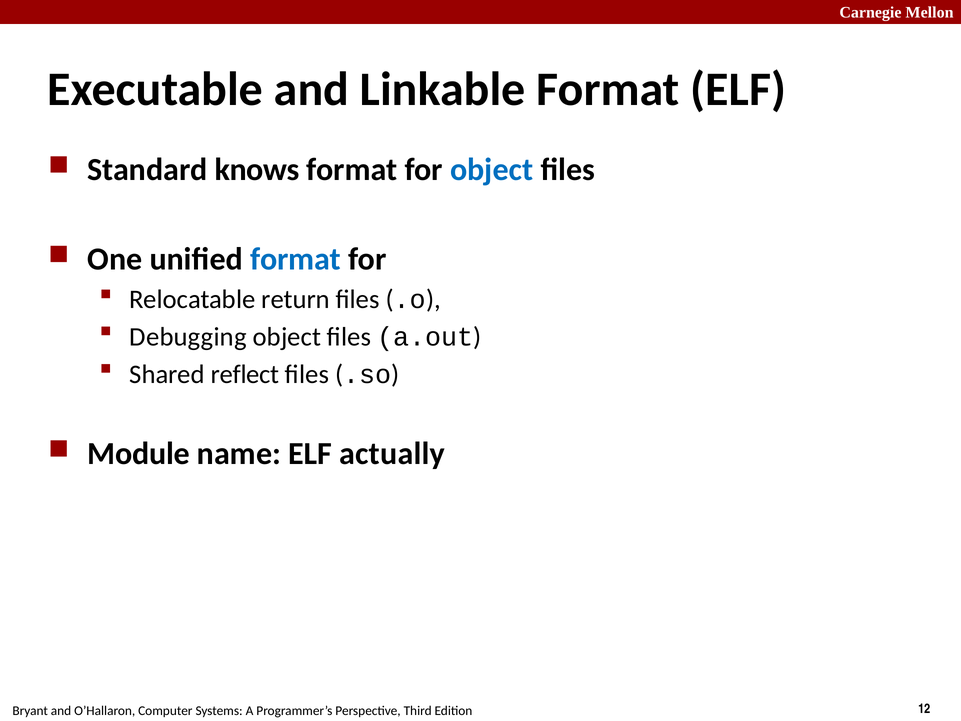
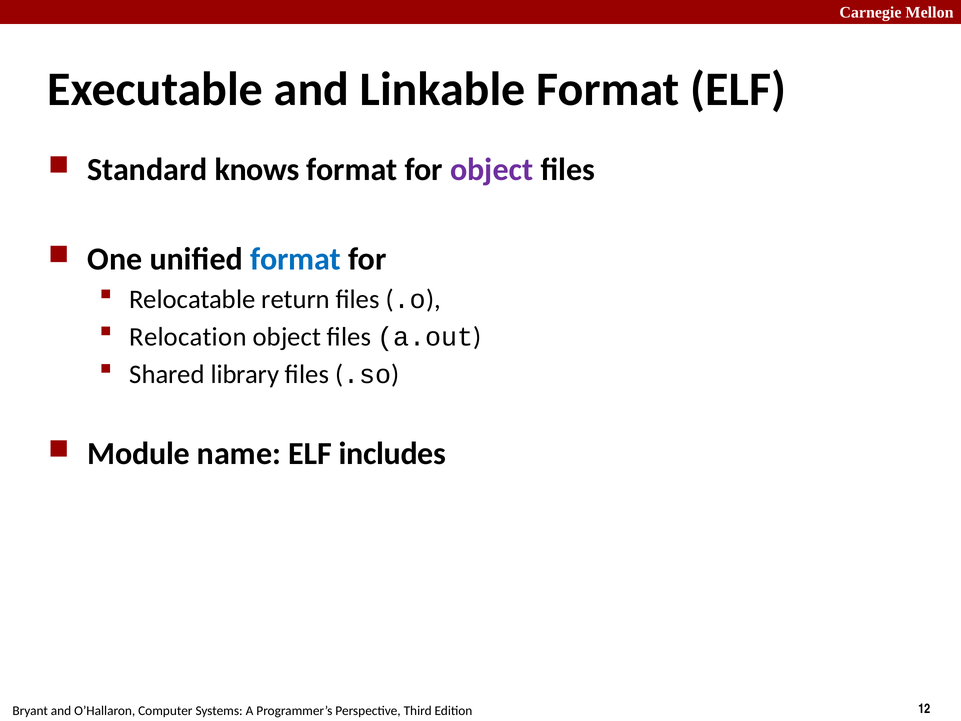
object colour: blue -> purple (492, 169)
Debugging: Debugging -> Relocation (188, 337)
reflect: reflect -> library (245, 374)
actually: actually -> includes (392, 453)
